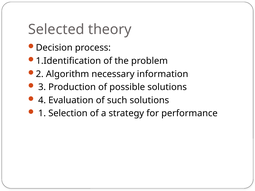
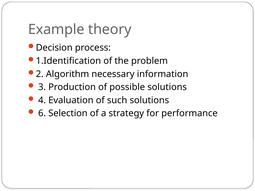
Selected: Selected -> Example (56, 29)
1: 1 -> 6 (42, 113)
